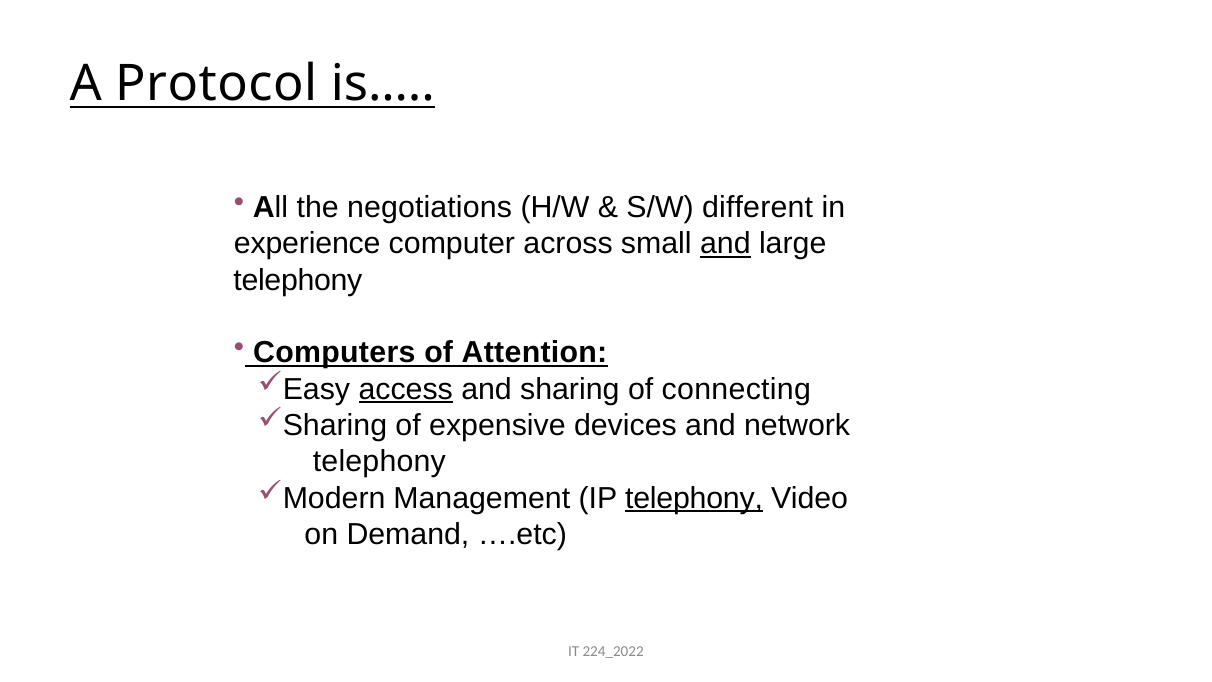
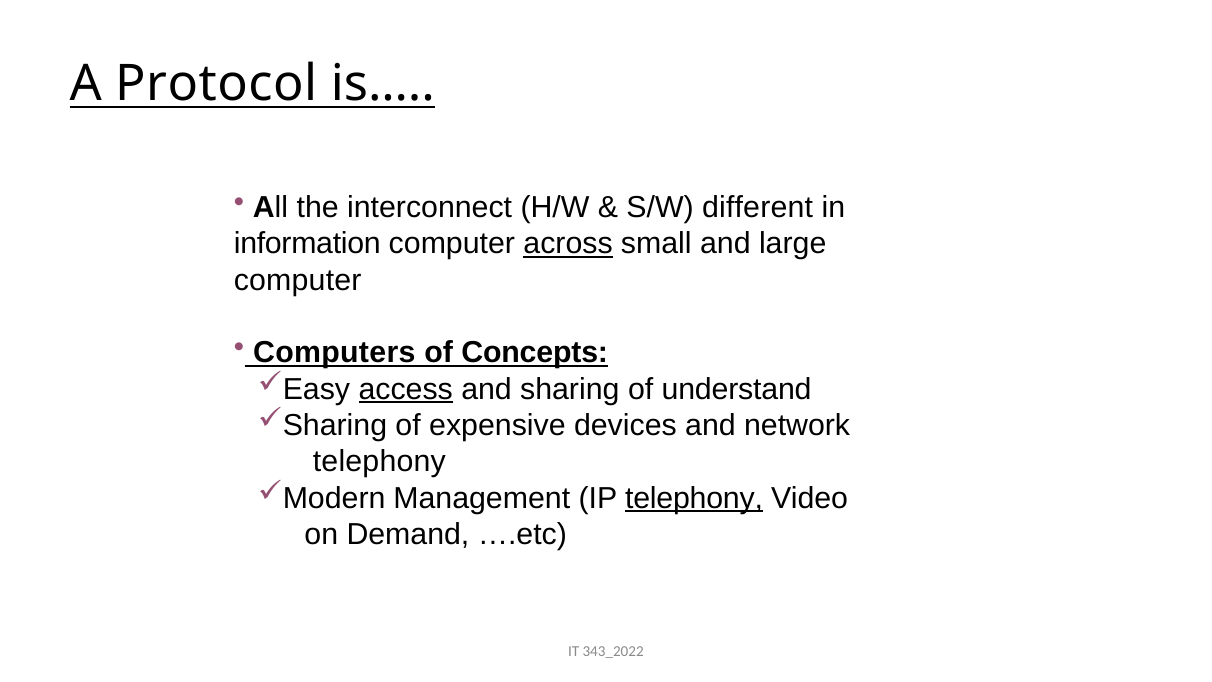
negotiations: negotiations -> interconnect (430, 207)
experience: experience -> information (307, 244)
across underline: none -> present (568, 244)
and underline: present -> none (725, 244)
telephony: telephony -> computer (298, 280)
Attention: Attention -> Concepts (535, 353)
connecting: connecting -> understand (737, 389)
224_2022: 224_2022 -> 343_2022 (613, 651)
